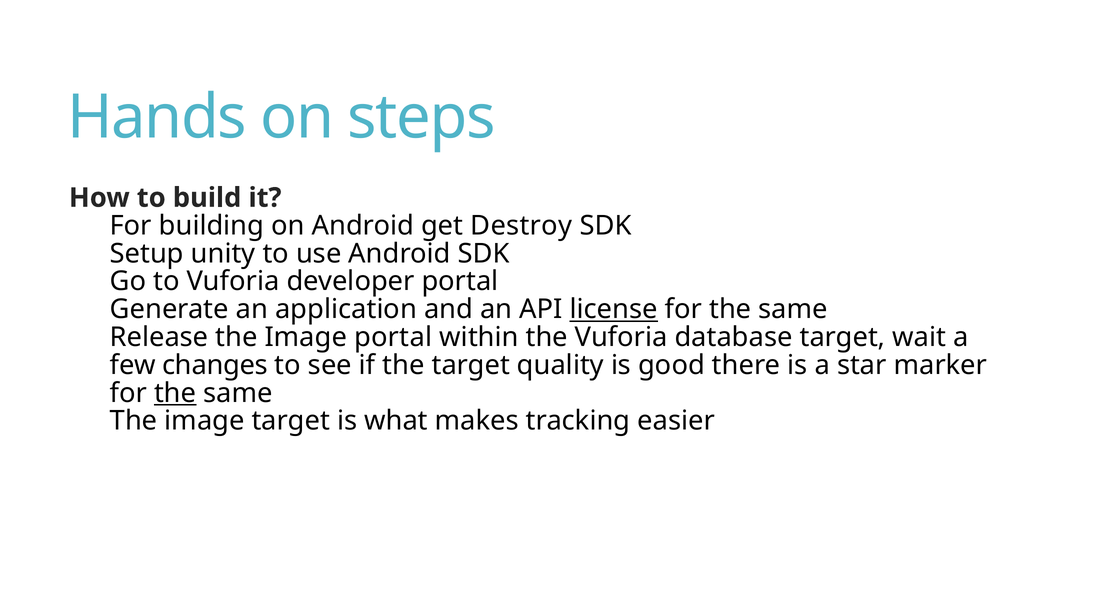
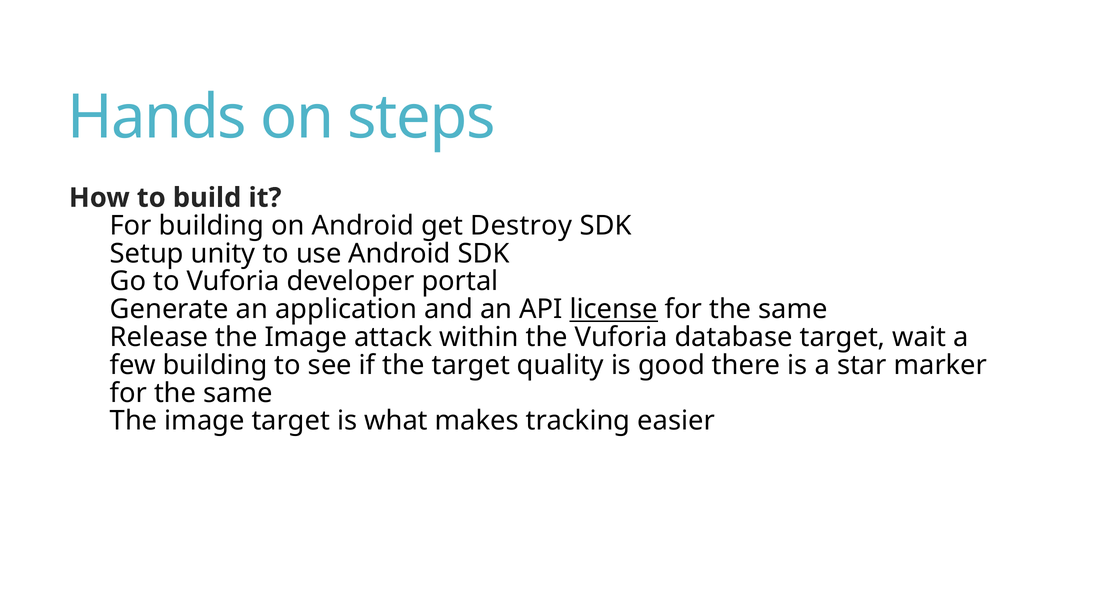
Image portal: portal -> attack (393, 337)
few changes: changes -> building (215, 365)
the underline: present -> none (175, 393)
